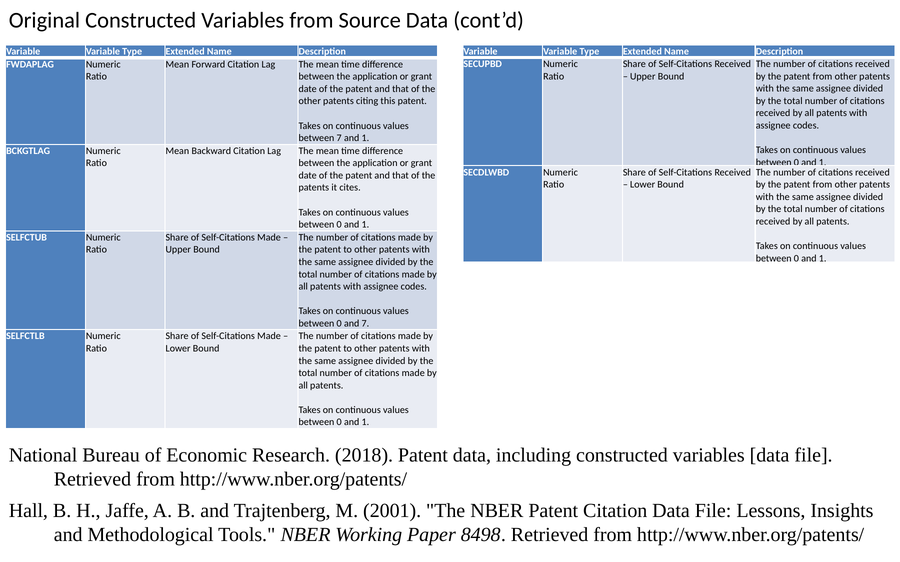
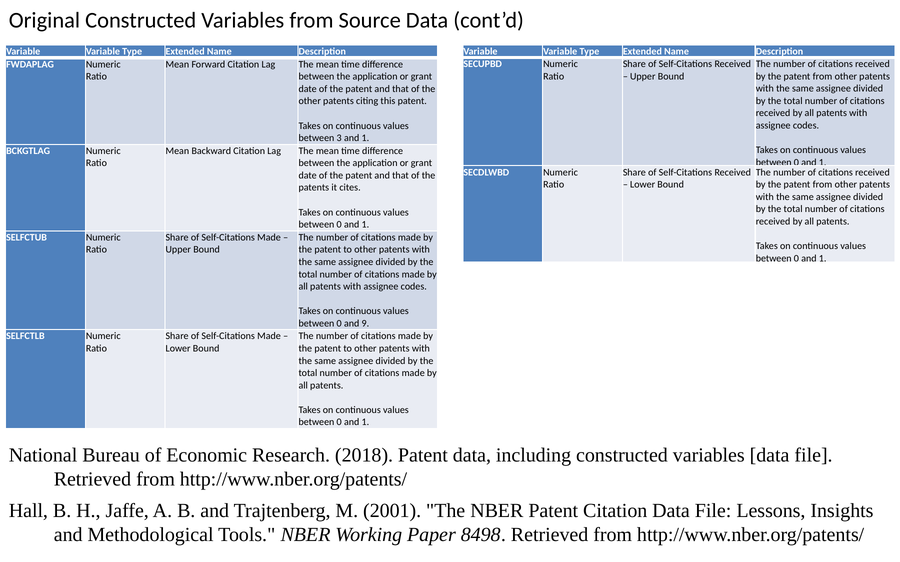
between 7: 7 -> 3 (339, 138)
and 7: 7 -> 9 (365, 324)
